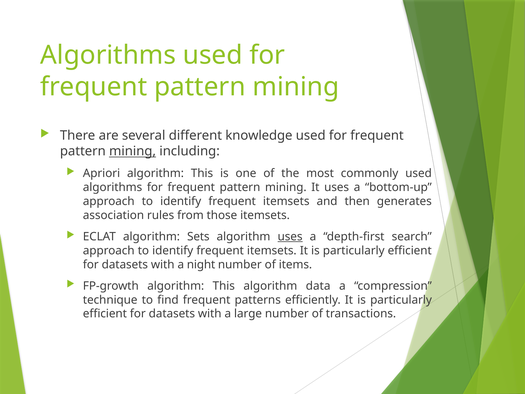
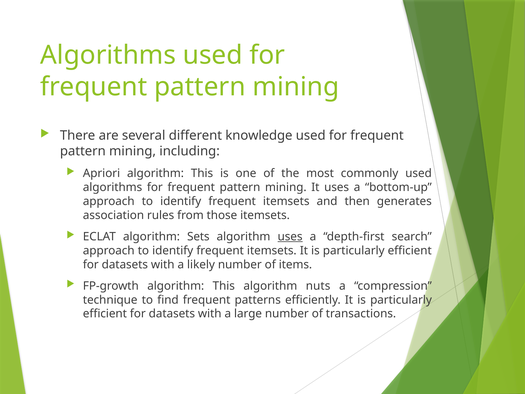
mining underline: present -> none (133, 151)
night: night -> likely (201, 264)
data: data -> nuts (318, 286)
